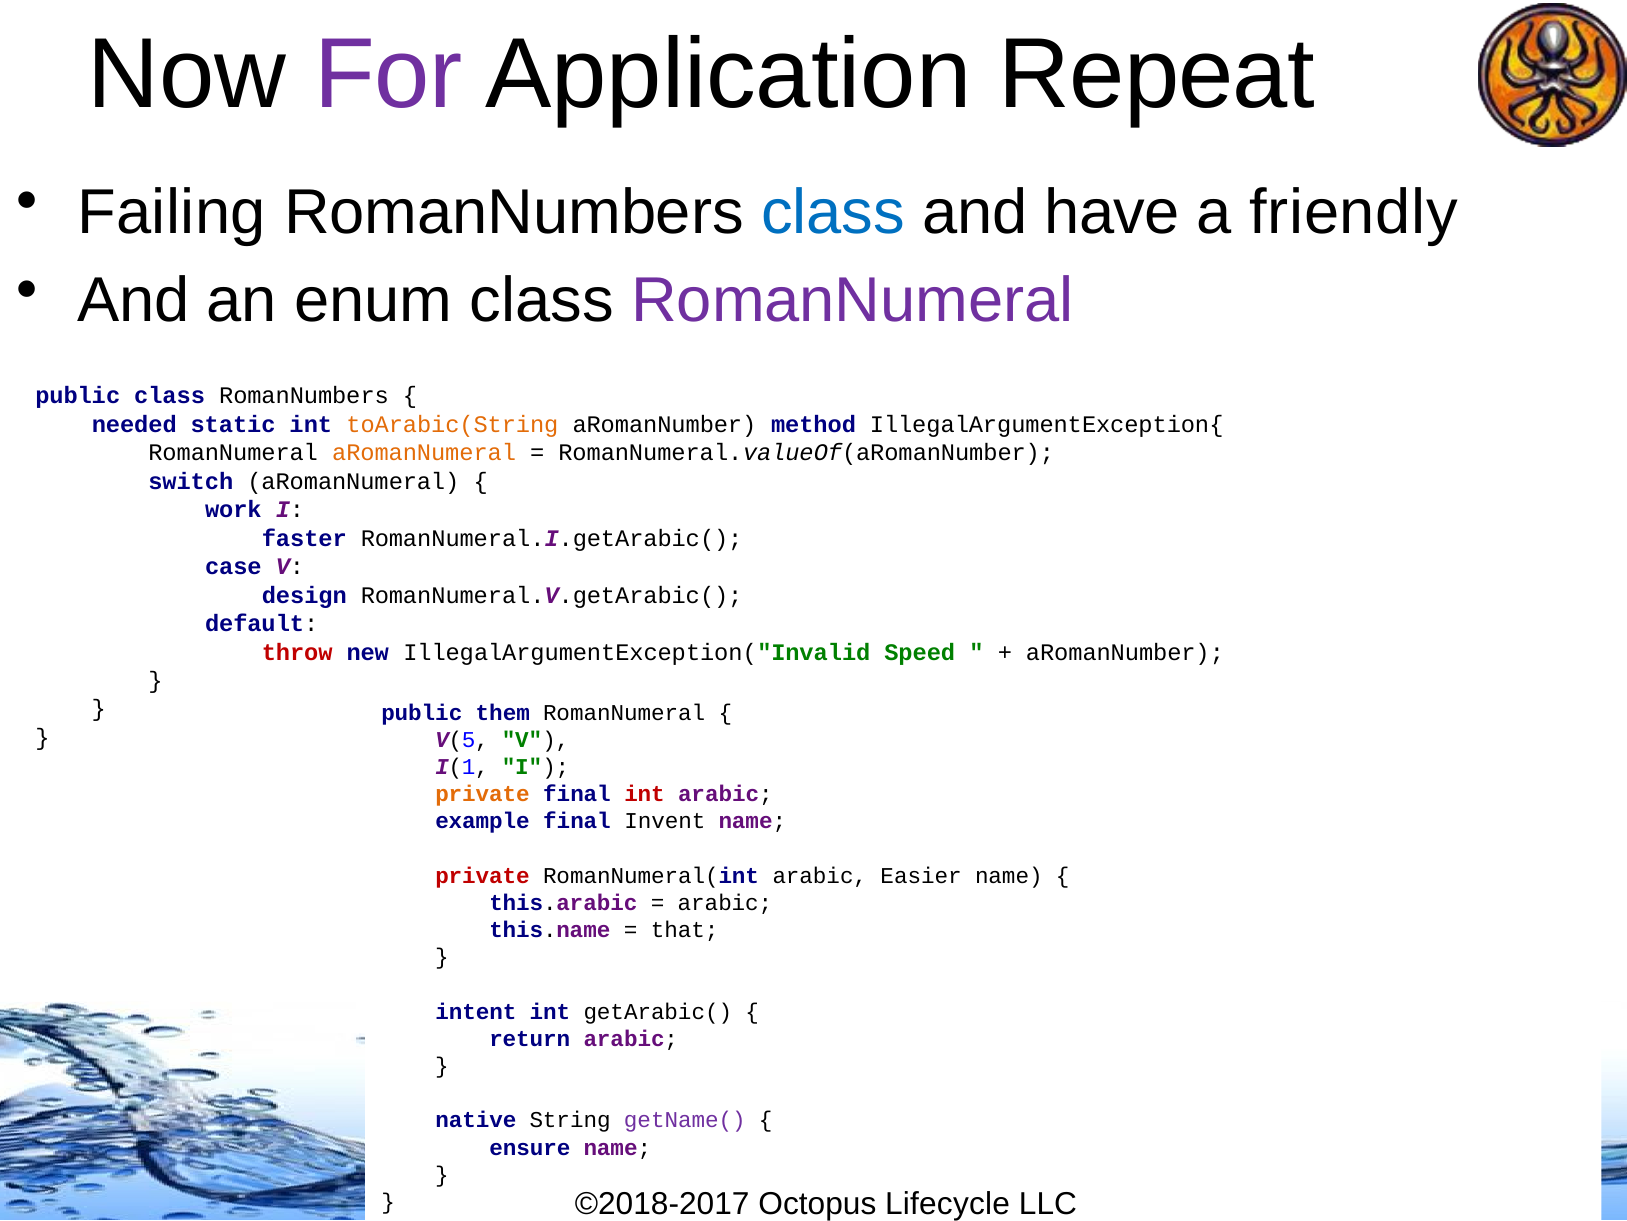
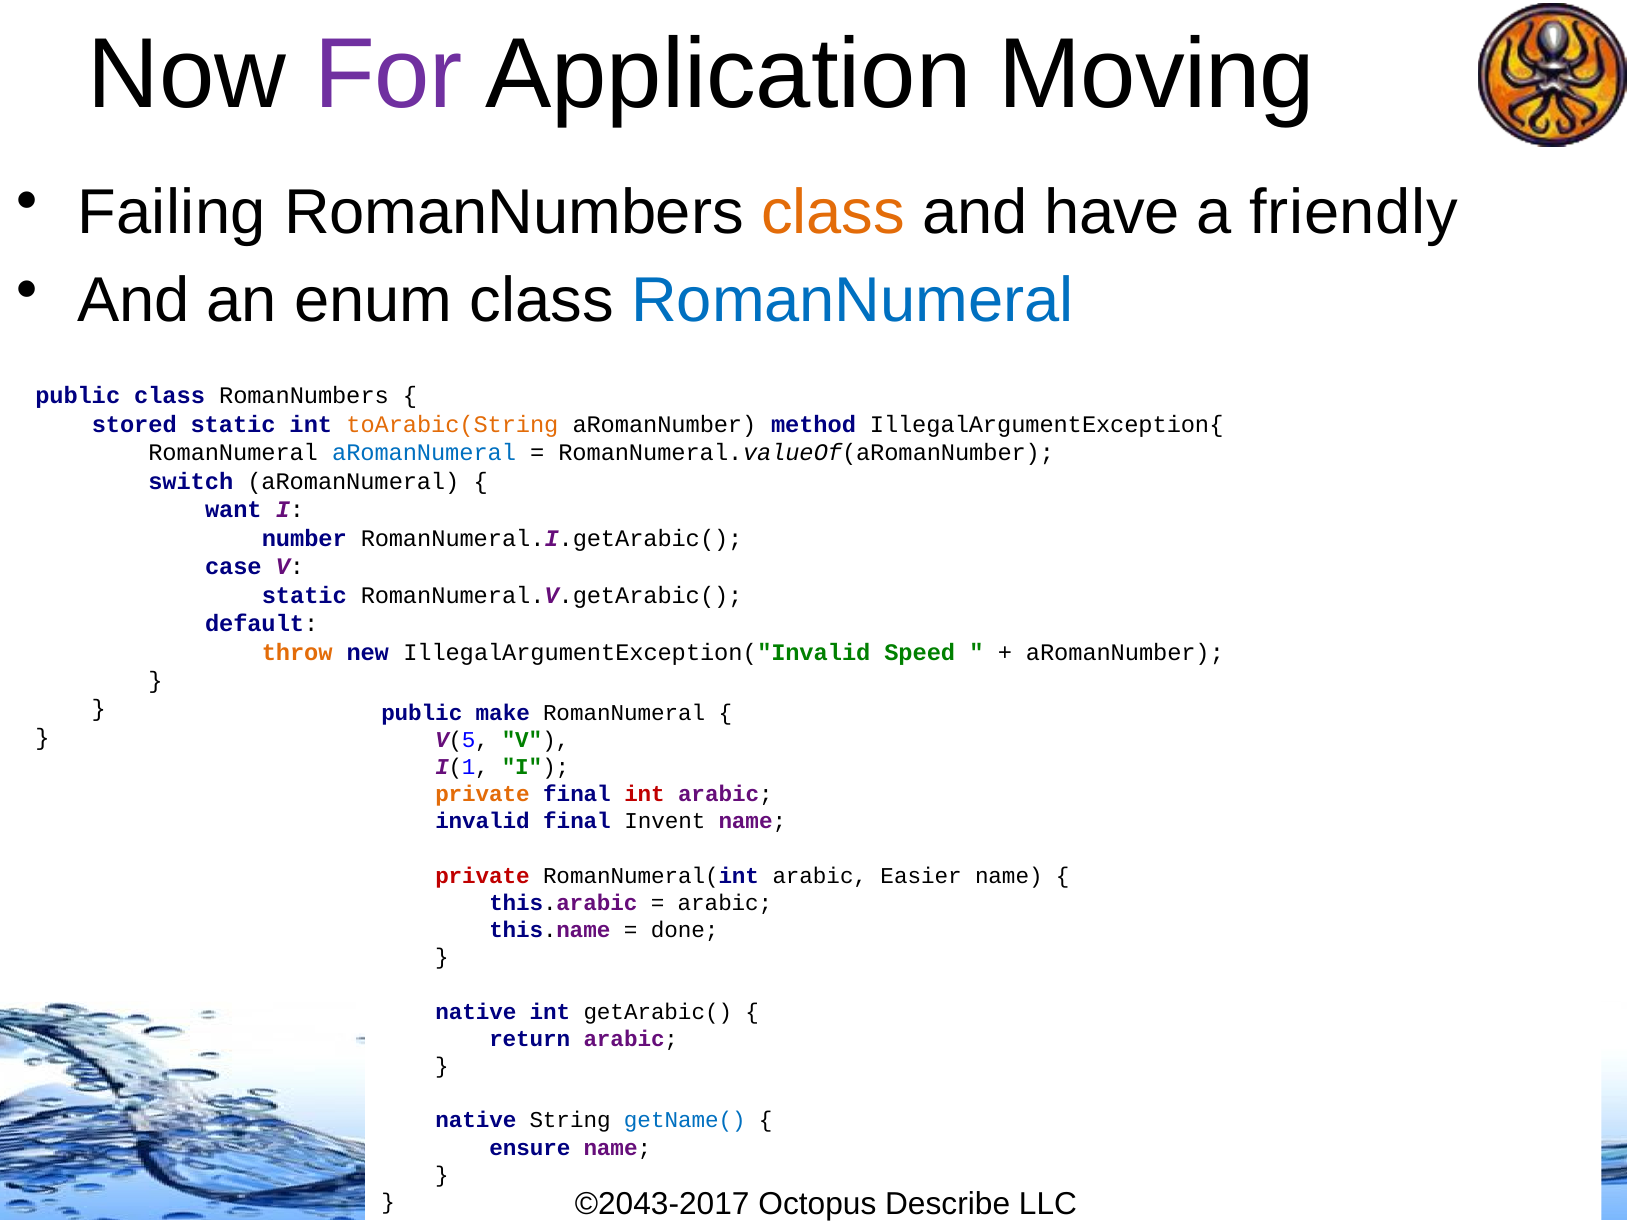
Repeat: Repeat -> Moving (1157, 75)
class colour: blue -> orange (833, 212)
RomanNumeral colour: purple -> blue (853, 301)
needed: needed -> stored (134, 424)
aRomanNumeral colour: orange -> blue (424, 453)
work: work -> want (233, 510)
faster: faster -> number (304, 538)
design: design -> static (304, 595)
throw colour: red -> orange (297, 652)
them: them -> make (503, 712)
example: example -> invalid (482, 821)
that: that -> done (685, 930)
intent: intent -> native (476, 1011)
getName( colour: purple -> blue (685, 1120)
©2018-2017: ©2018-2017 -> ©2043-2017 (662, 1203)
Lifecycle: Lifecycle -> Describe (948, 1203)
